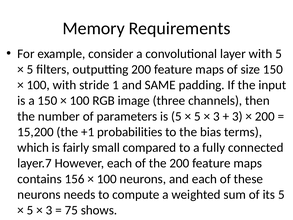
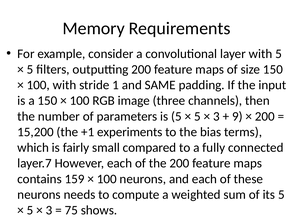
3: 3 -> 9 (237, 116)
probabilities: probabilities -> experiments (130, 132)
156: 156 -> 159 (75, 179)
